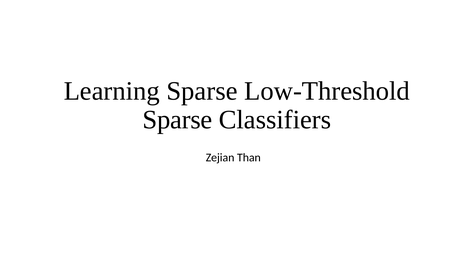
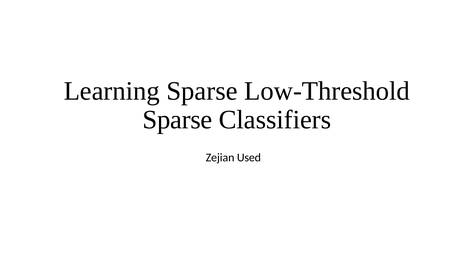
Than: Than -> Used (249, 158)
